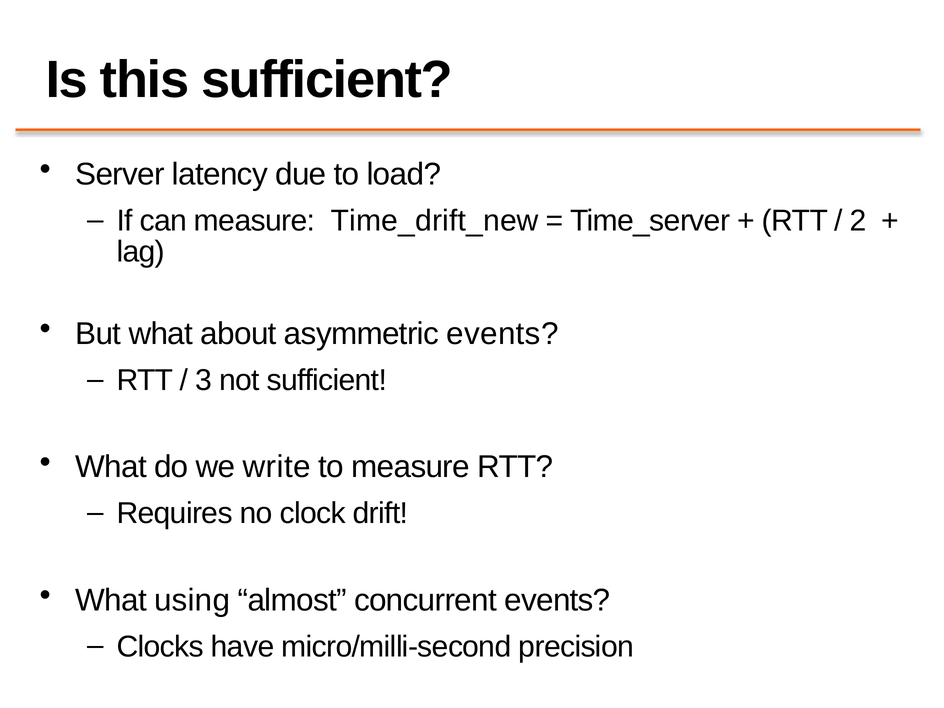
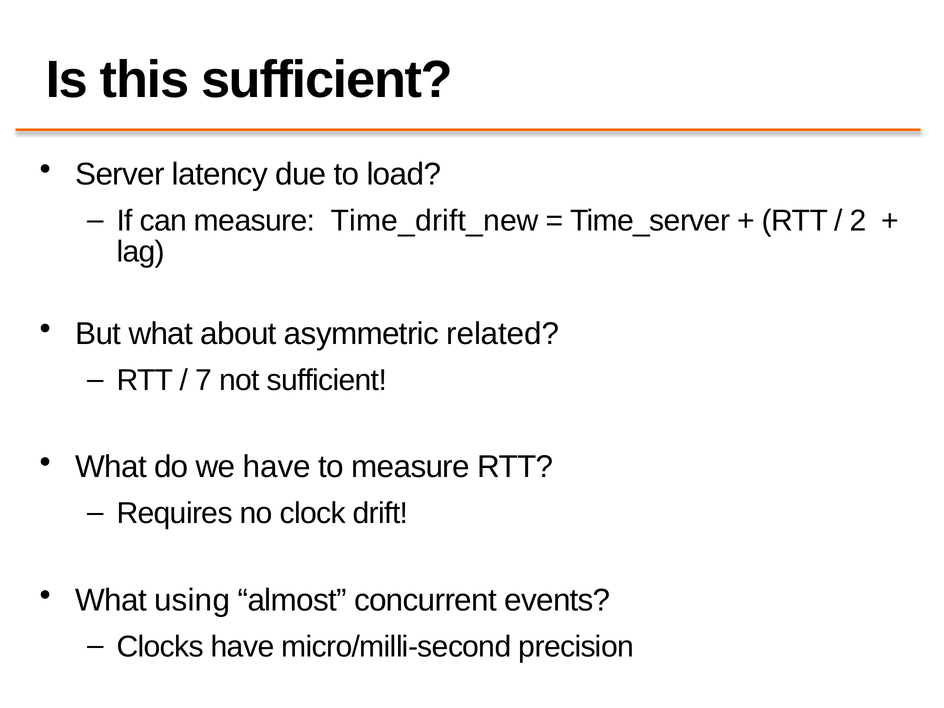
asymmetric events: events -> related (503, 334)
3: 3 -> 7 (204, 380)
we write: write -> have (277, 467)
